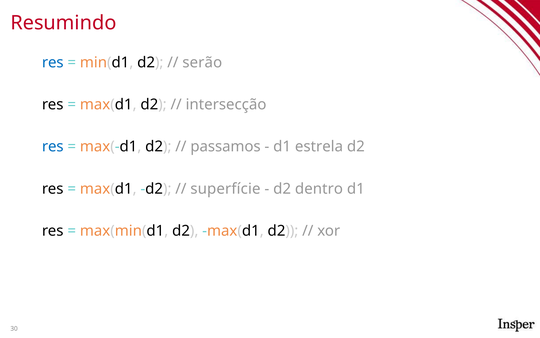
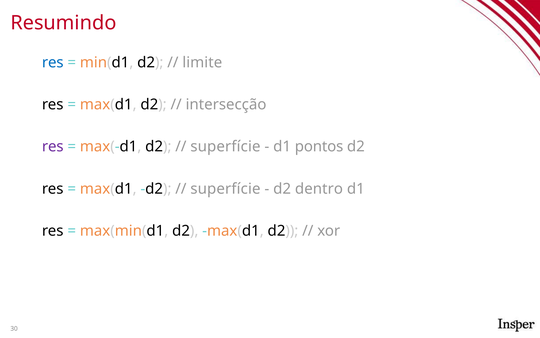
serão: serão -> limite (202, 62)
res colour: blue -> purple (53, 146)
passamos: passamos -> superfície (225, 146)
estrela: estrela -> pontos (319, 146)
